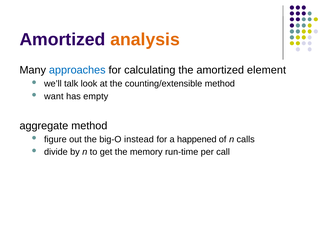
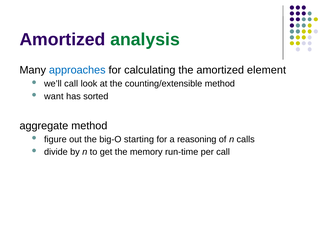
analysis colour: orange -> green (145, 39)
we’ll talk: talk -> call (71, 84)
empty: empty -> sorted (96, 96)
instead: instead -> starting (139, 139)
happened: happened -> reasoning (197, 139)
